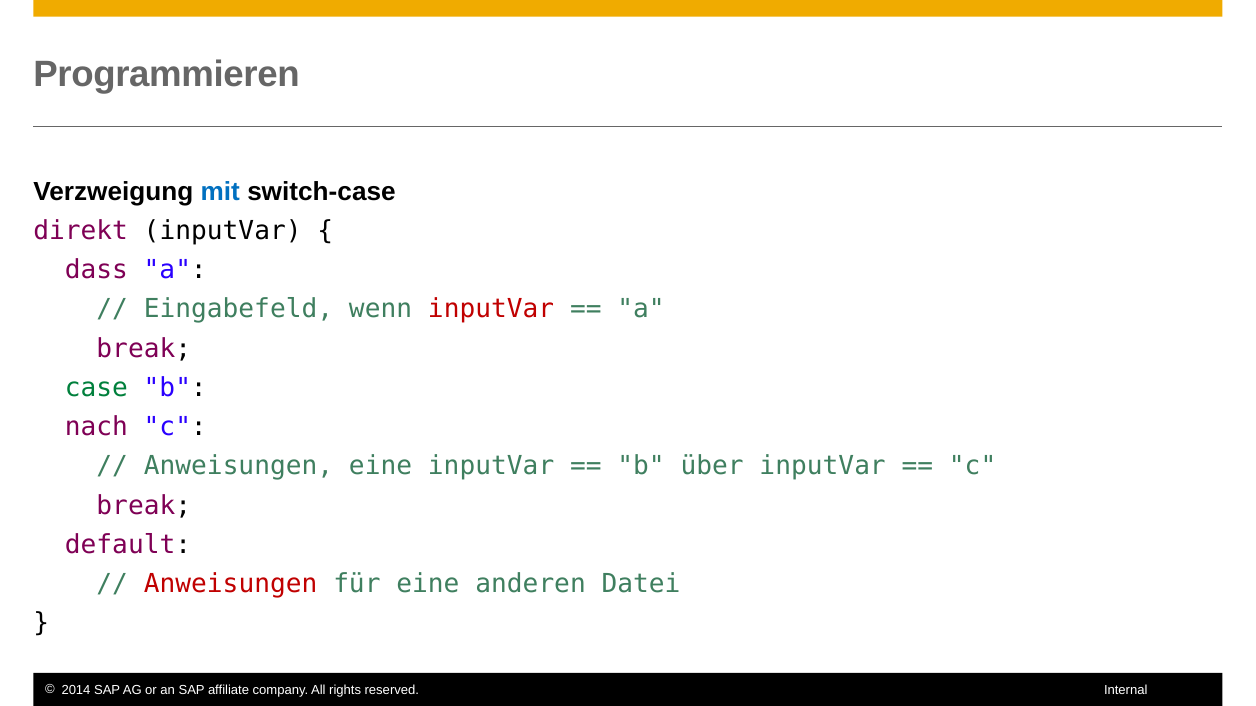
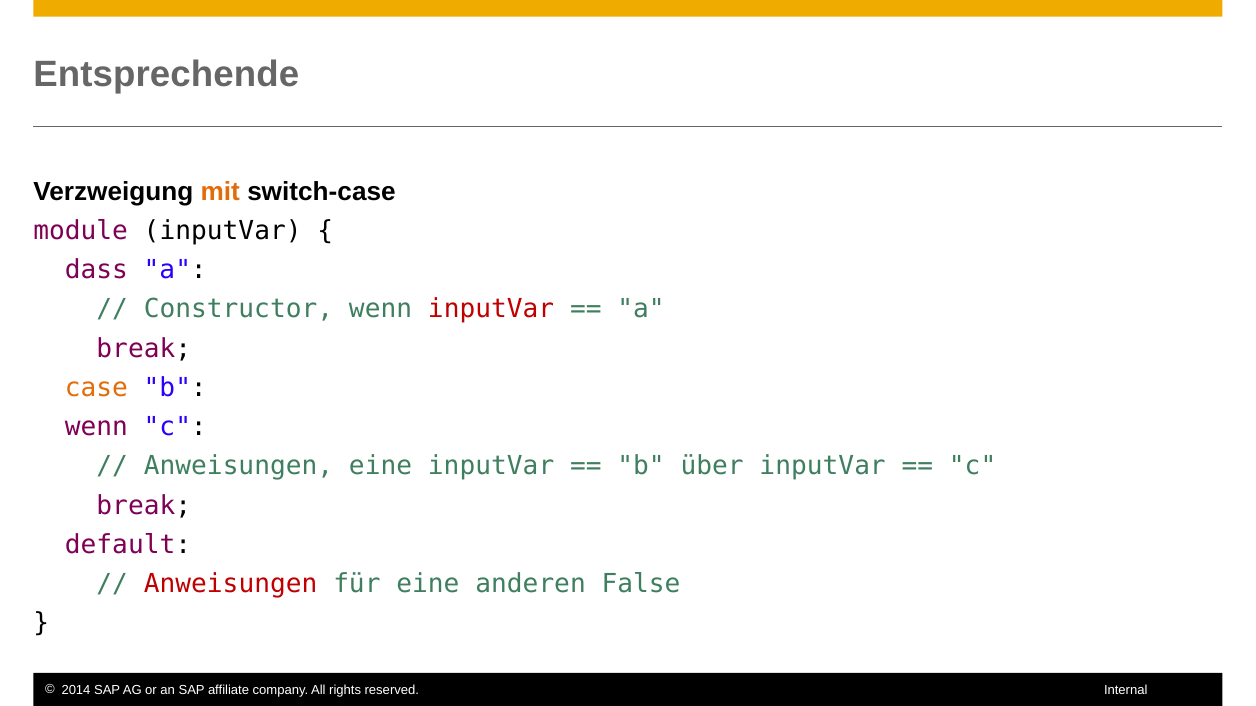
Programmieren: Programmieren -> Entsprechende (166, 75)
mit colour: blue -> orange (220, 192)
direkt: direkt -> module (81, 231)
Eingabefeld: Eingabefeld -> Constructor (238, 309)
case colour: green -> orange (96, 388)
nach: nach -> wenn (96, 427)
Datei: Datei -> False (641, 584)
